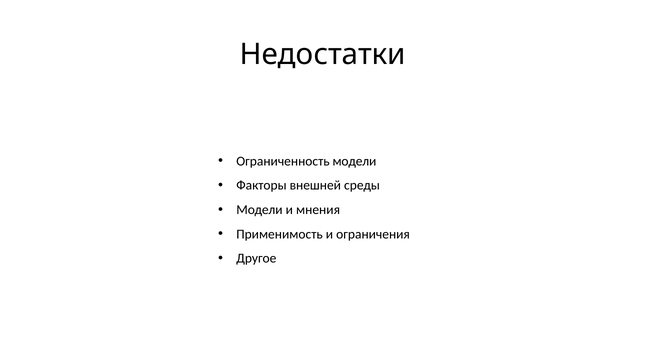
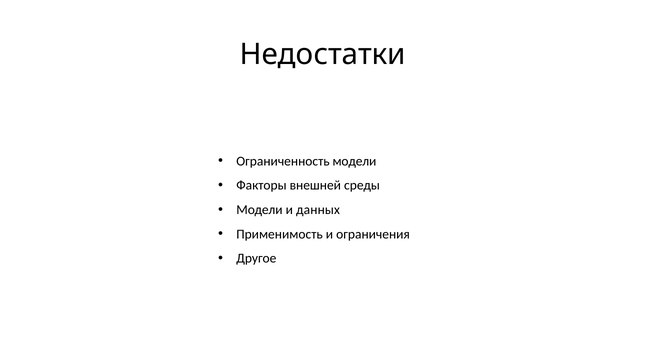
мнения: мнения -> данных (318, 209)
